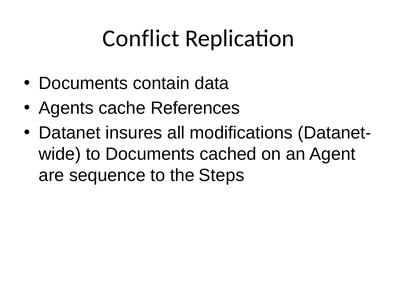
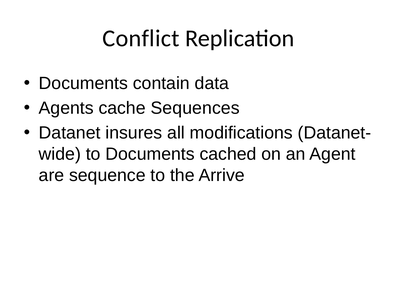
References: References -> Sequences (195, 108)
Steps: Steps -> Arrive (222, 175)
